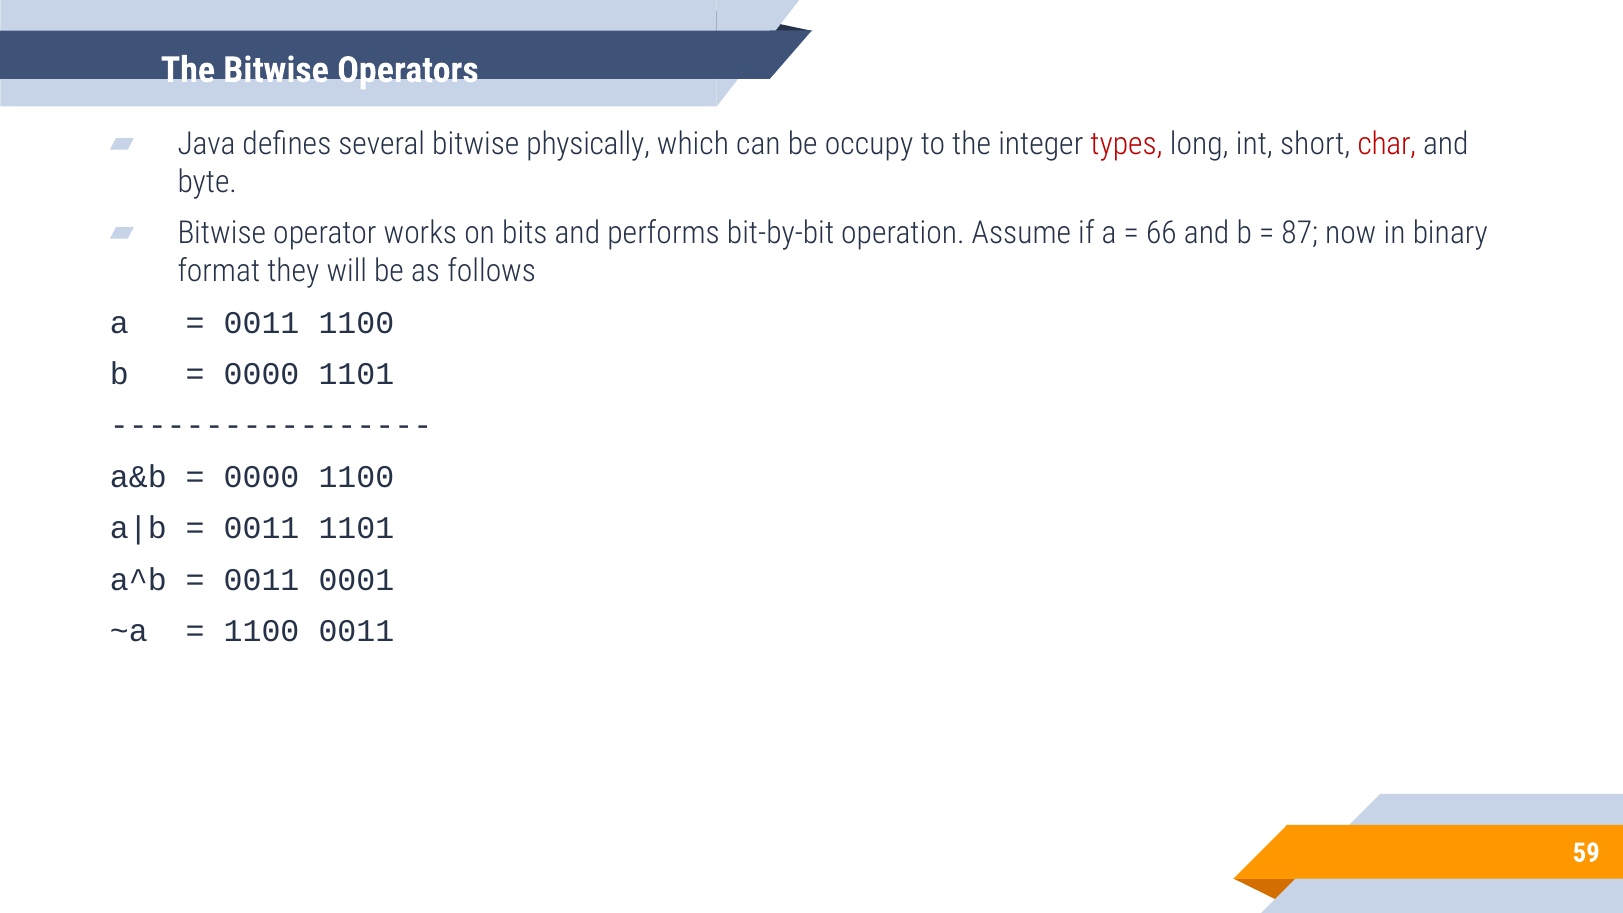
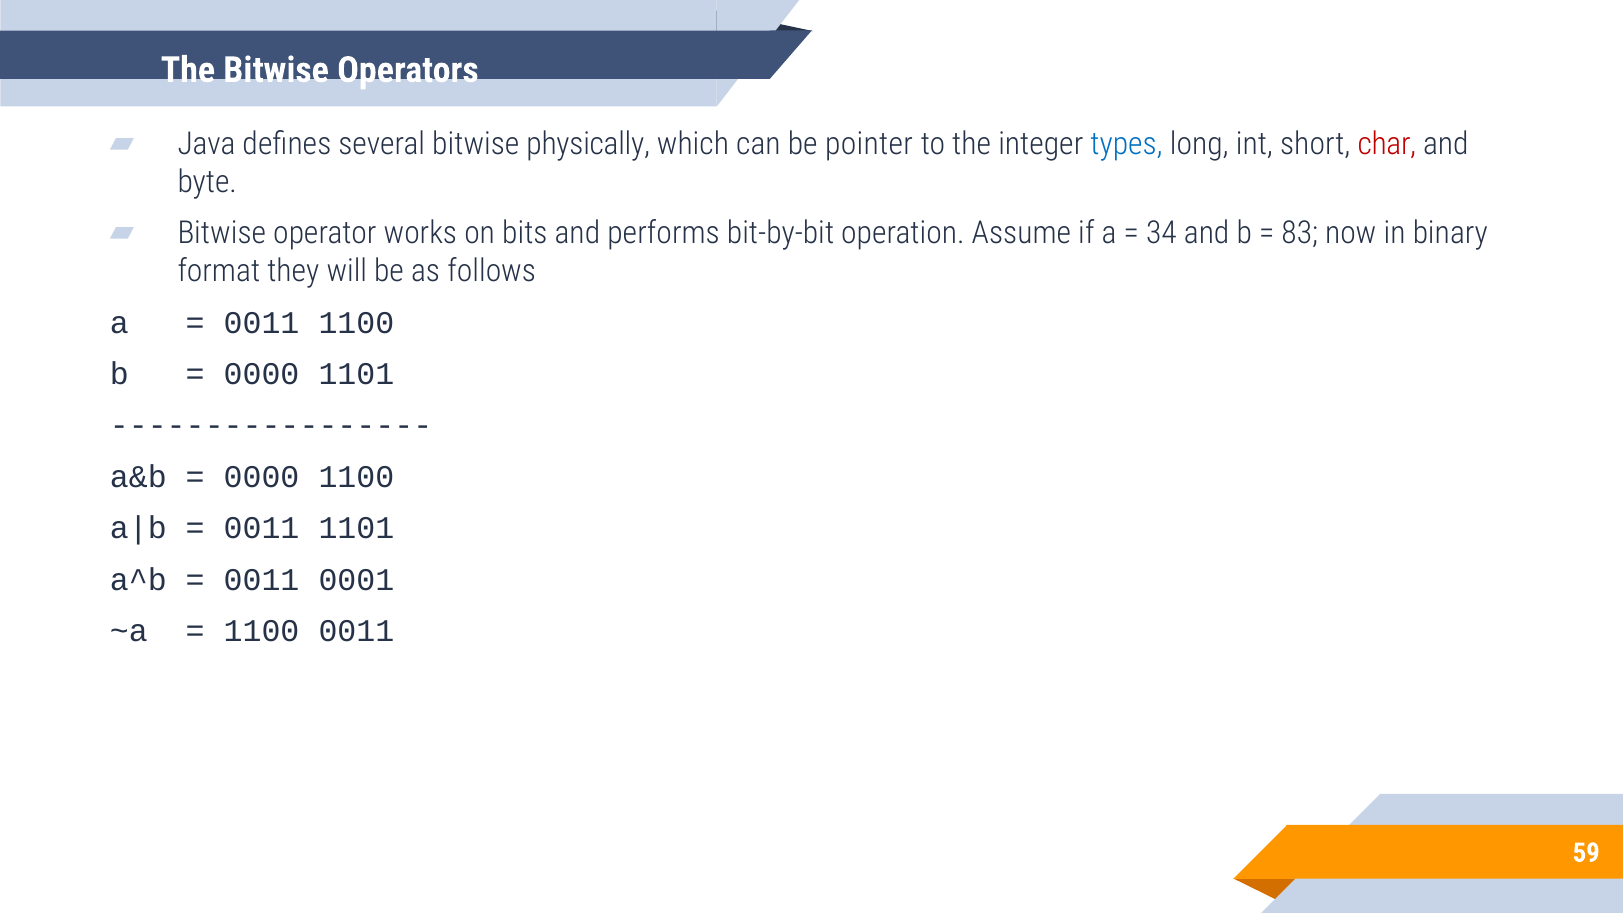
occupy: occupy -> pointer (869, 144)
types colour: red -> blue (1127, 144)
66: 66 -> 34 (1161, 233)
87: 87 -> 83 (1300, 233)
